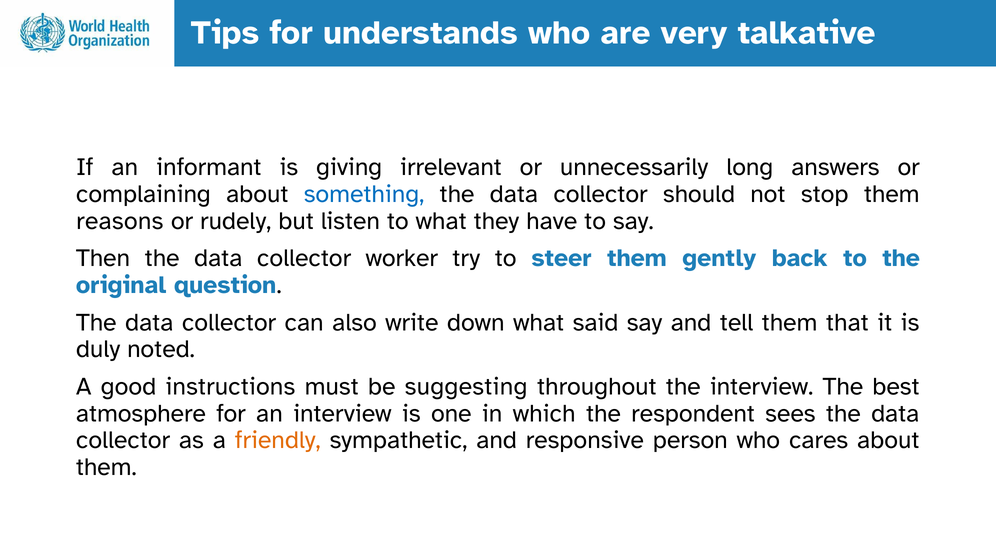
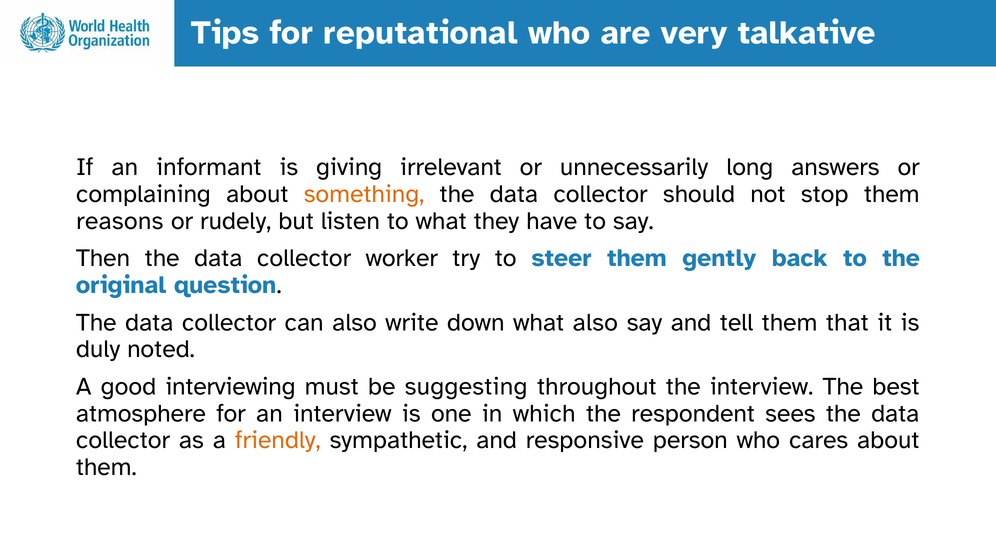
understands: understands -> reputational (421, 33)
something colour: blue -> orange (364, 194)
what said: said -> also (595, 323)
instructions: instructions -> interviewing (231, 387)
